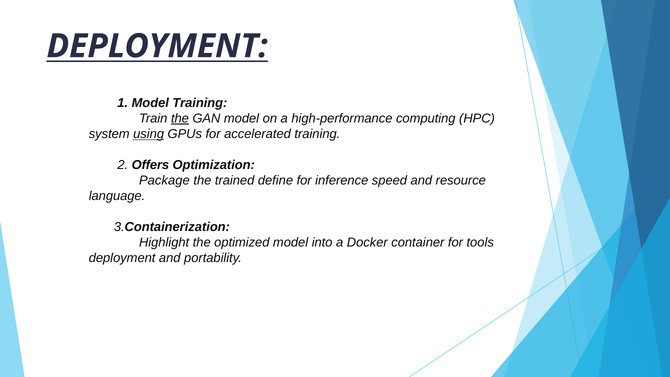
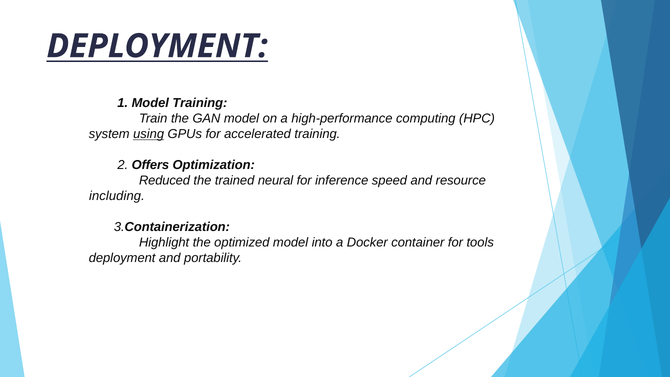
the underline: present -> none (180, 119)
Package: Package -> Reduced (164, 181)
define: define -> neural (276, 181)
language: language -> including (117, 196)
